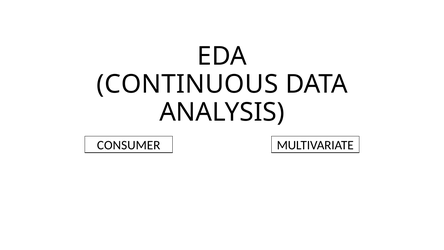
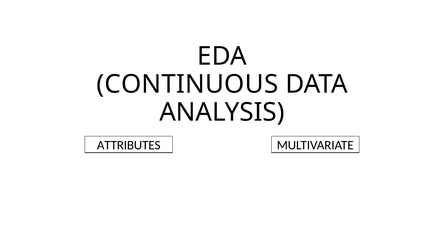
CONSUMER: CONSUMER -> ATTRIBUTES (129, 145)
